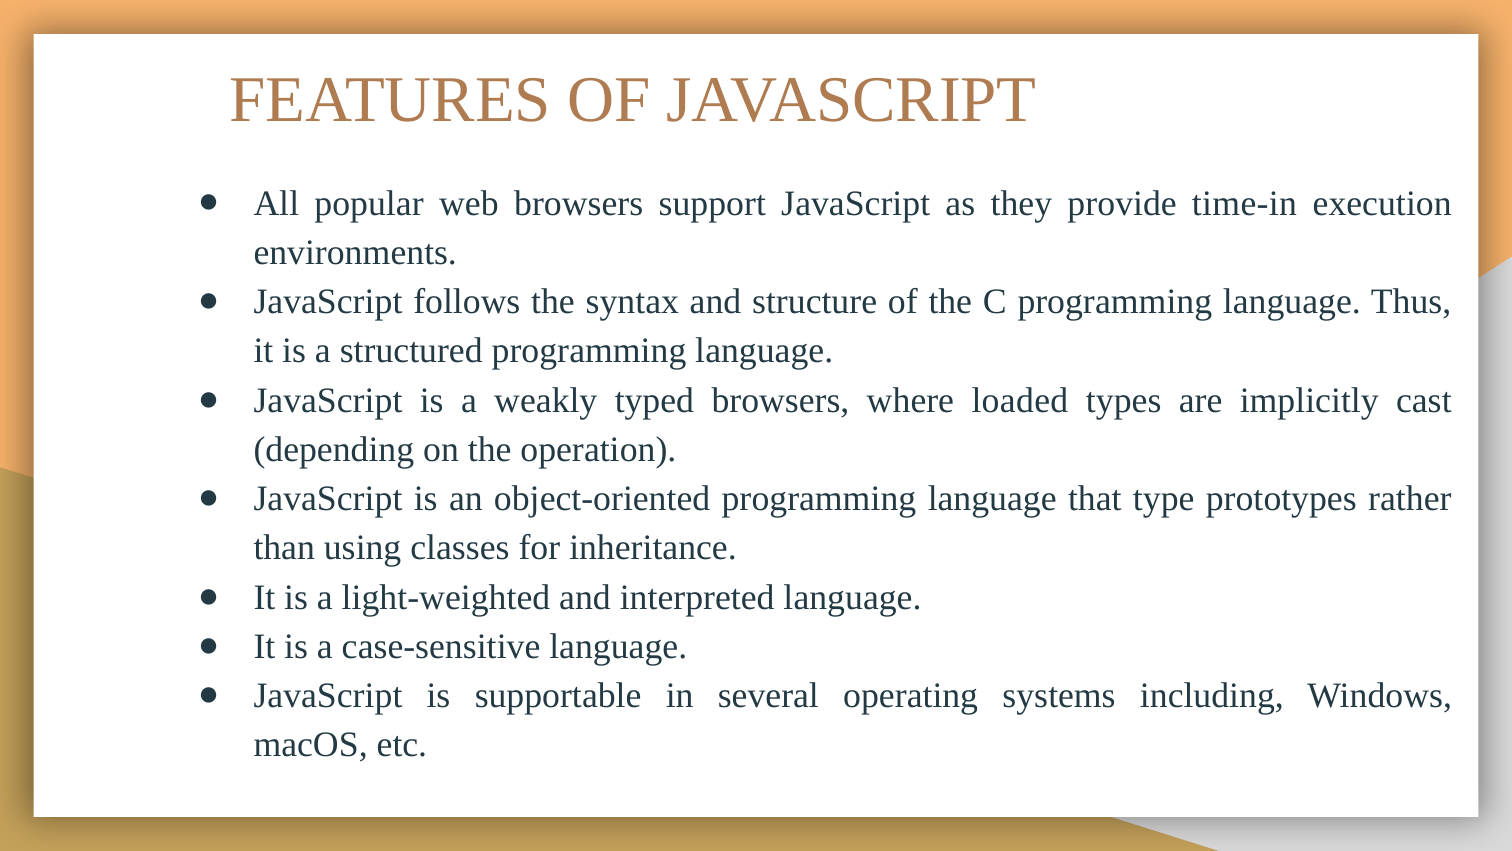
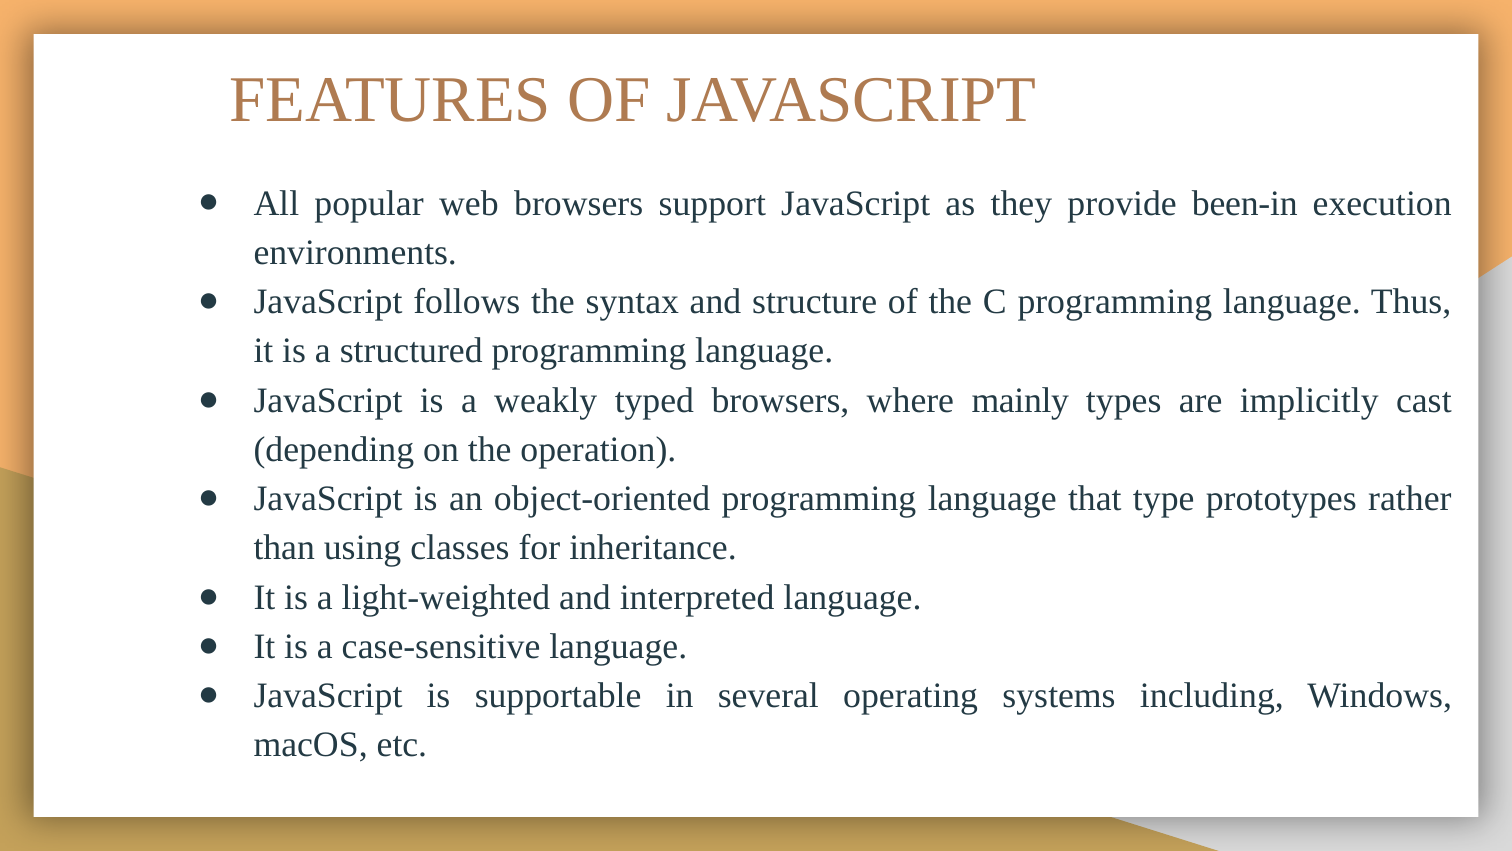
time-in: time-in -> been-in (1245, 203)
loaded: loaded -> mainly (1020, 400)
